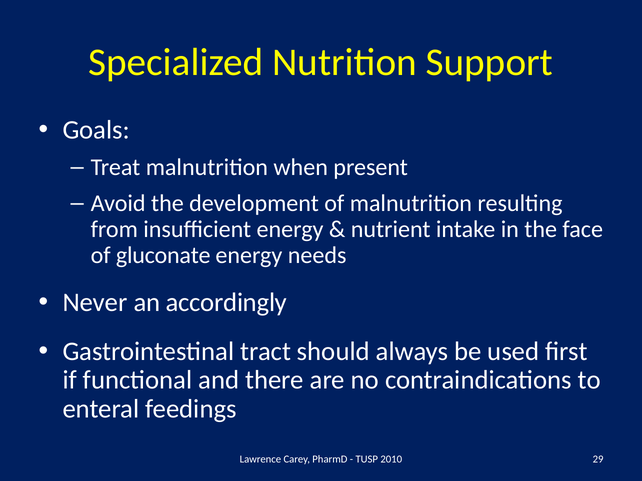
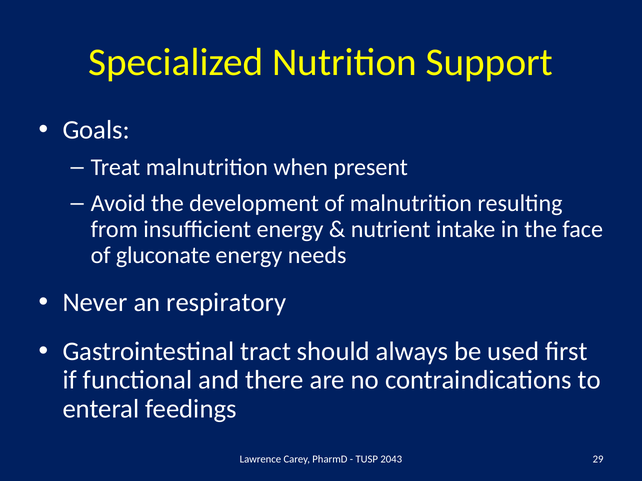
accordingly: accordingly -> respiratory (226, 303)
2010: 2010 -> 2043 (391, 460)
